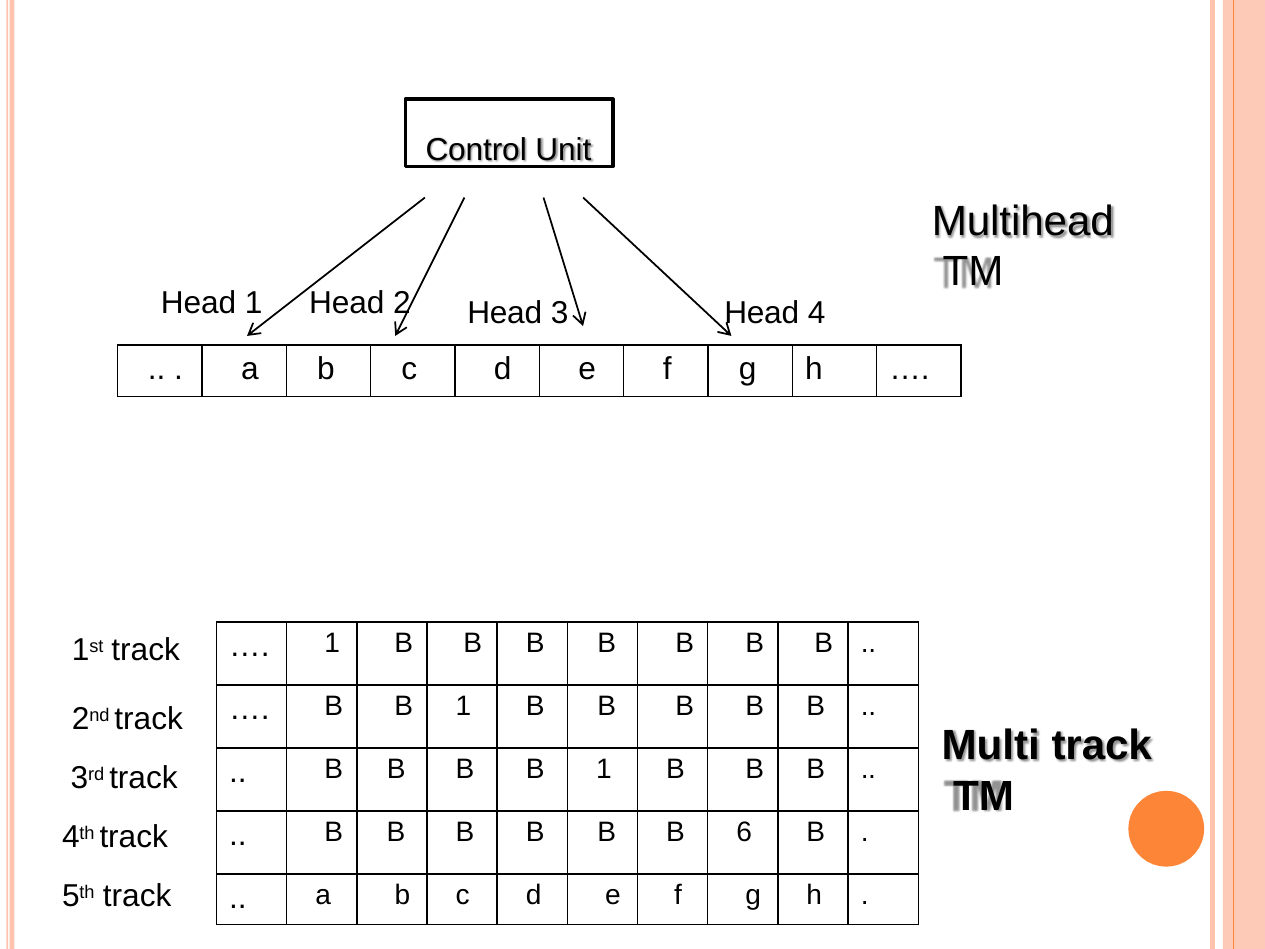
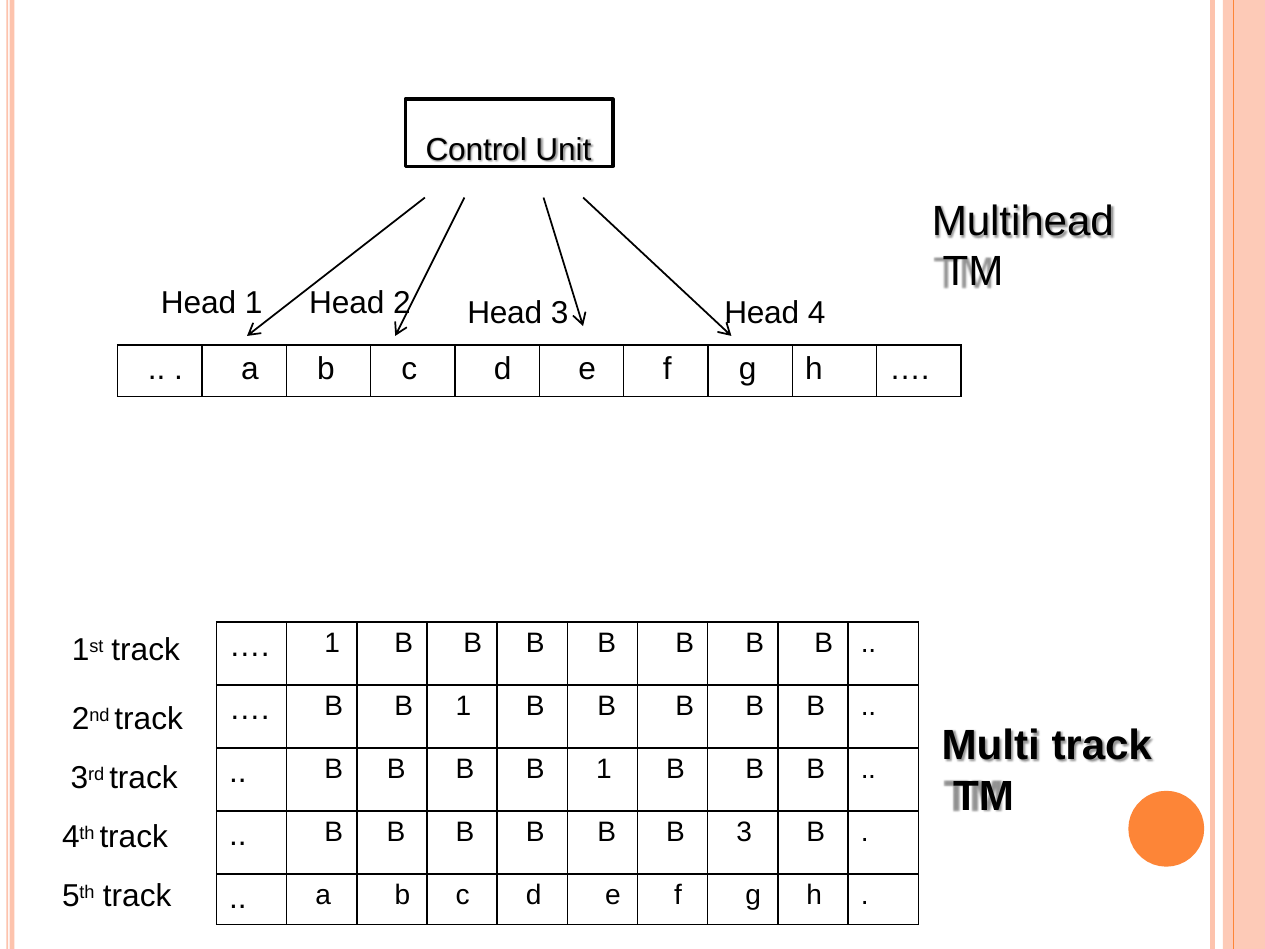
B 6: 6 -> 3 (744, 832)
